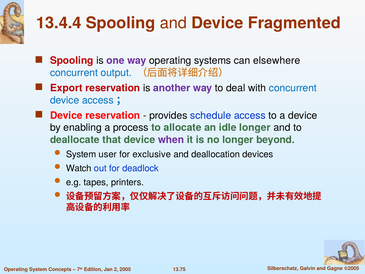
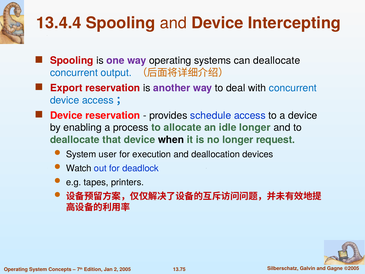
Fragmented: Fragmented -> Intercepting (294, 23)
can elsewhere: elsewhere -> deallocate (277, 61)
when colour: purple -> black (171, 140)
beyond: beyond -> request (275, 140)
exclusive: exclusive -> execution (152, 154)
